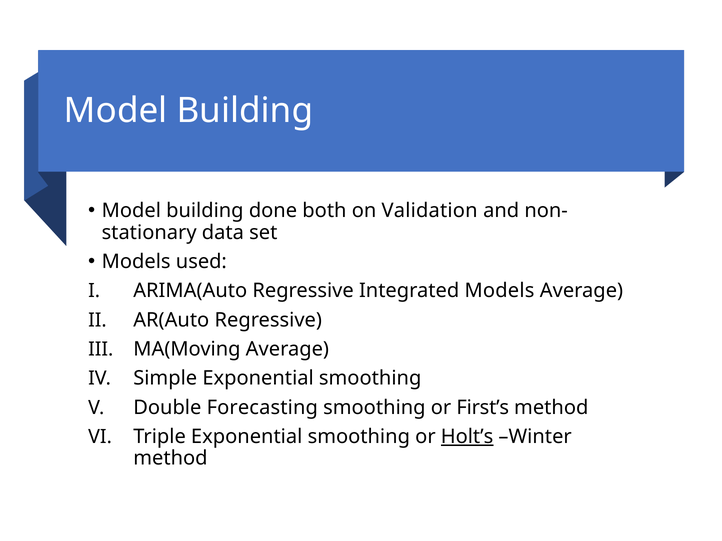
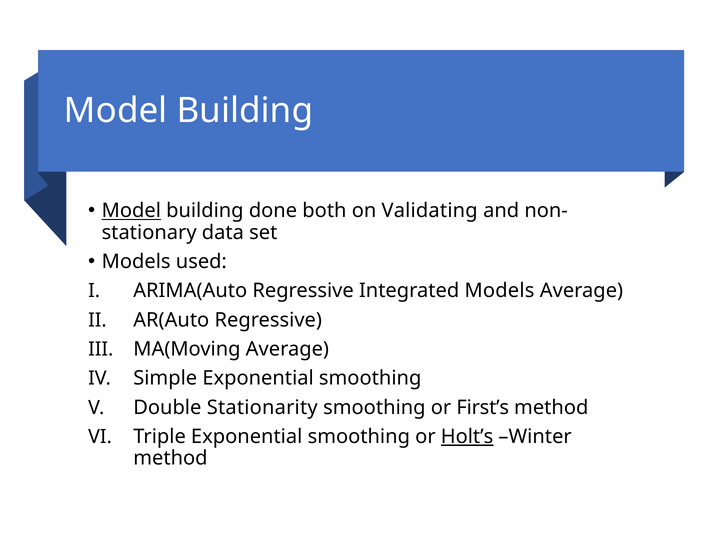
Model underline: none -> present (131, 211)
Validation: Validation -> Validating (430, 211)
Forecasting: Forecasting -> Stationarity (262, 408)
